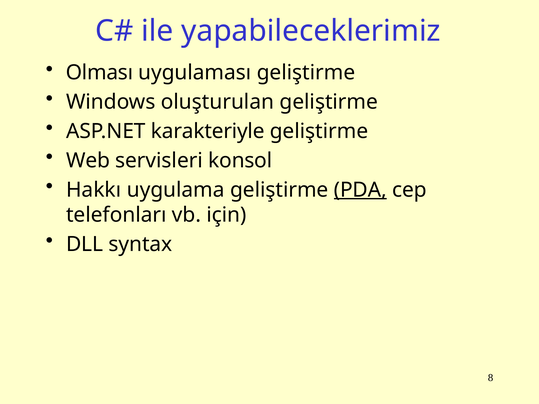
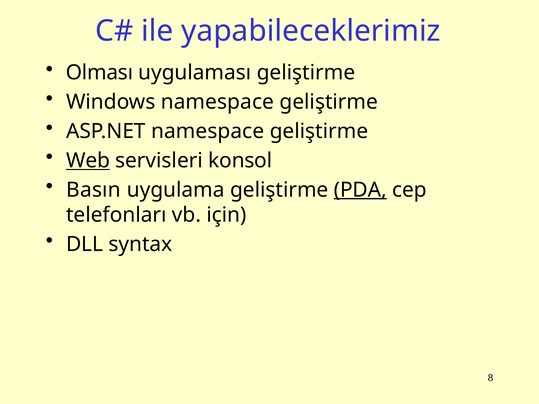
Windows oluşturulan: oluşturulan -> namespace (217, 102)
ASP.NET karakteriyle: karakteriyle -> namespace (208, 131)
Web underline: none -> present (88, 161)
Hakkı: Hakkı -> Basın (94, 190)
